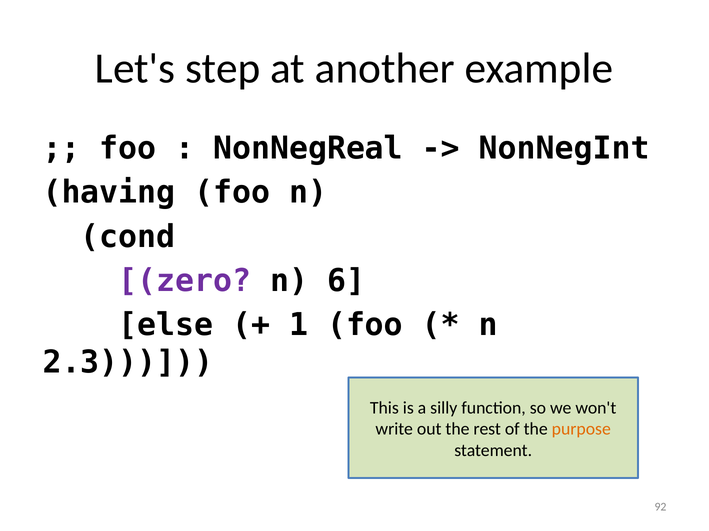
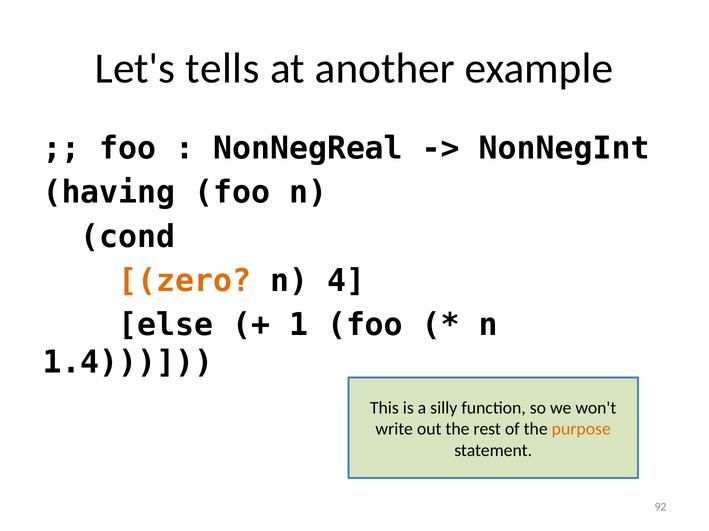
step: step -> tells (223, 69)
zero colour: purple -> orange (185, 281)
6: 6 -> 4 (346, 281)
2.3: 2.3 -> 1.4 (128, 363)
